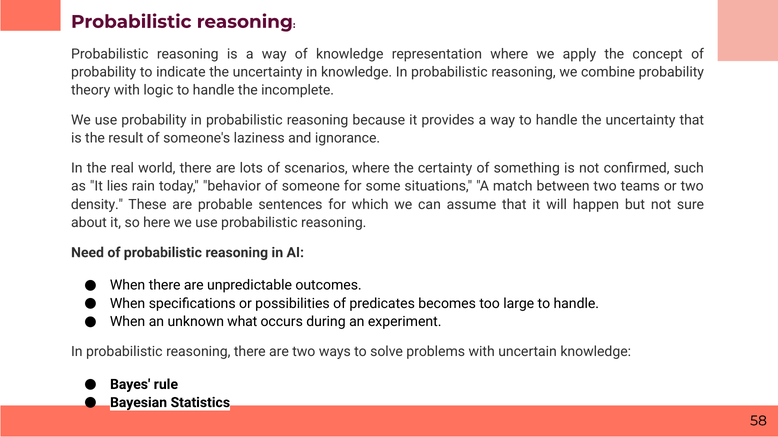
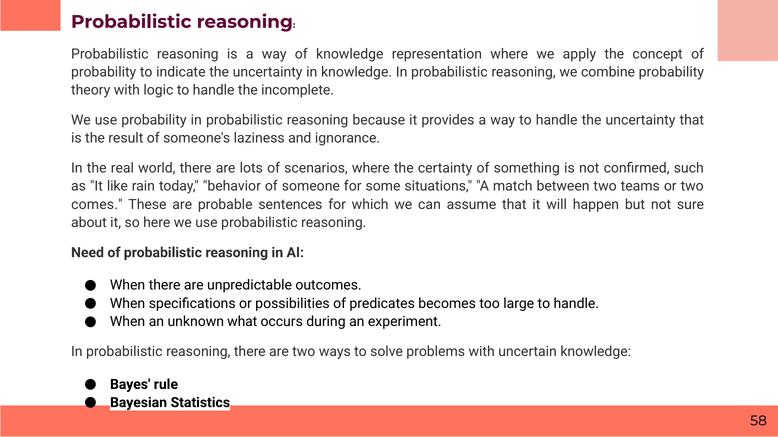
lies: lies -> like (117, 187)
density: density -> comes (97, 205)
